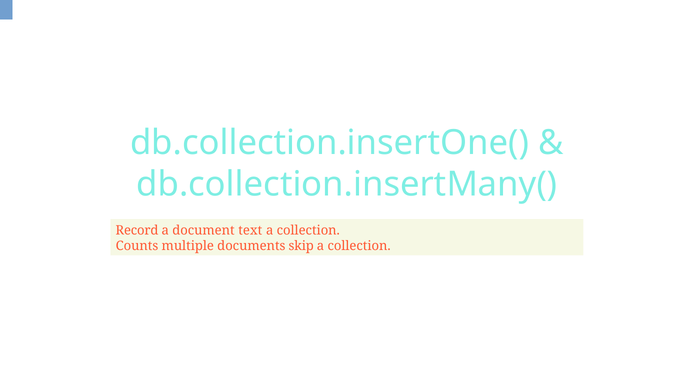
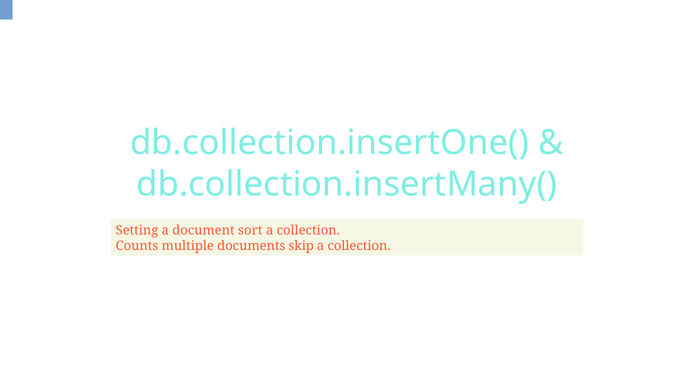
Record: Record -> Setting (137, 231)
text: text -> sort (250, 231)
